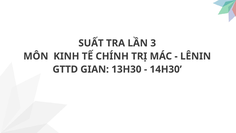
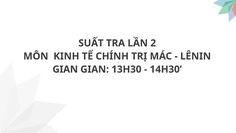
3: 3 -> 2 (153, 43)
GTTD: GTTD -> GIAN (65, 69)
